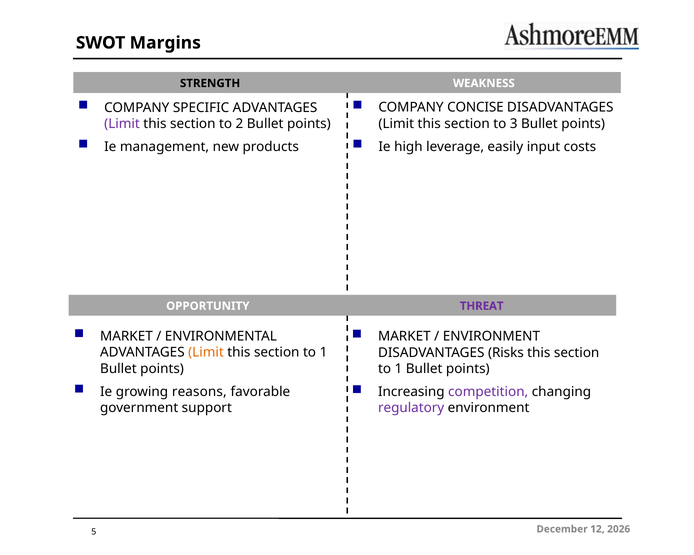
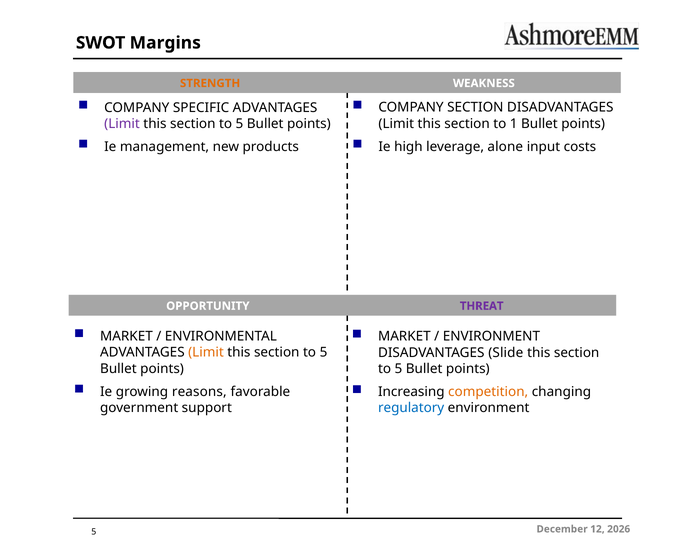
STRENGTH colour: black -> orange (210, 83)
COMPANY CONCISE: CONCISE -> SECTION (475, 108)
3: 3 -> 1 (514, 124)
2: 2 -> 5 (239, 124)
easily: easily -> alone (505, 147)
1: 1 -> 5 (323, 353)
Risks: Risks -> Slide (506, 353)
1: 1 -> 5 (398, 369)
competition colour: purple -> orange (488, 392)
regulatory colour: purple -> blue (411, 408)
